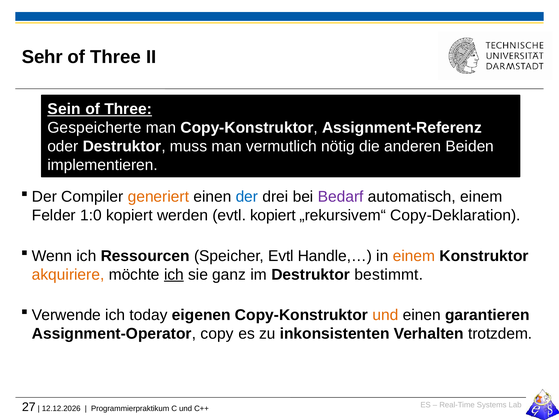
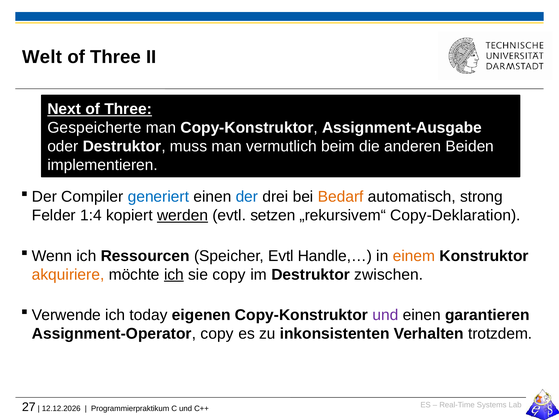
Sehr: Sehr -> Welt (42, 57)
Sein: Sein -> Next (64, 109)
Assignment-Referenz: Assignment-Referenz -> Assignment-Ausgabe (402, 127)
nötig: nötig -> beim (338, 146)
generiert colour: orange -> blue (158, 196)
Bedarf colour: purple -> orange (341, 196)
automatisch einem: einem -> strong (481, 196)
1:0: 1:0 -> 1:4 (91, 215)
werden underline: none -> present (183, 215)
evtl kopiert: kopiert -> setzen (273, 215)
sie ganz: ganz -> copy (229, 274)
bestimmt: bestimmt -> zwischen (389, 274)
und colour: orange -> purple (385, 314)
